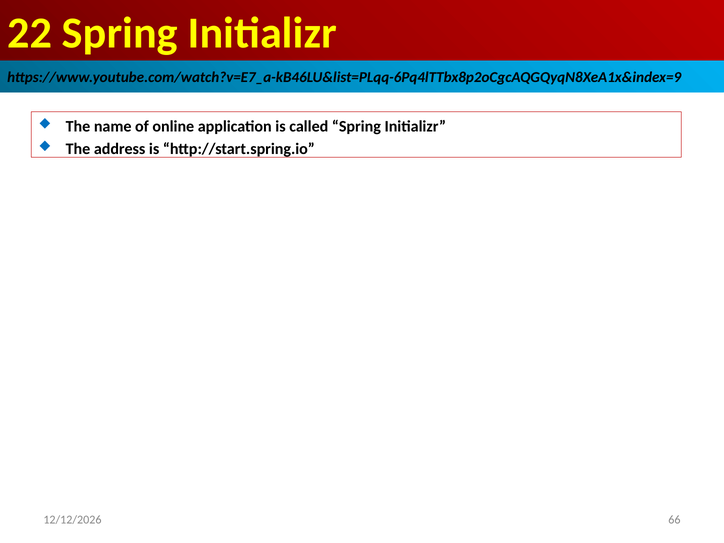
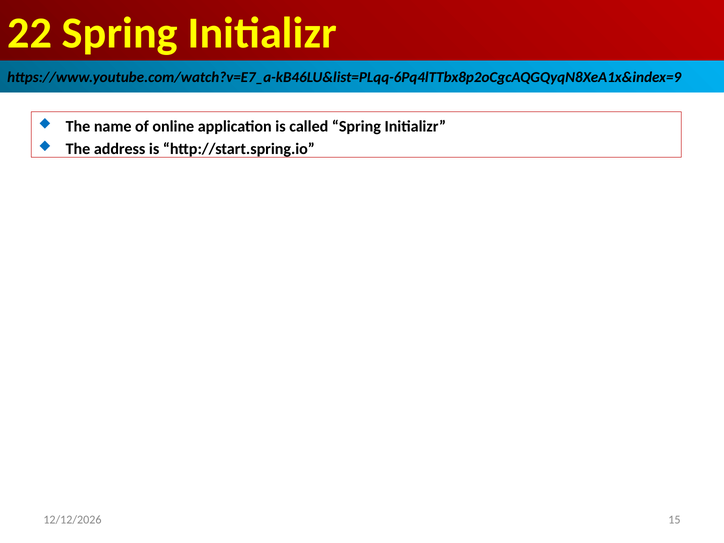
66: 66 -> 15 (674, 520)
